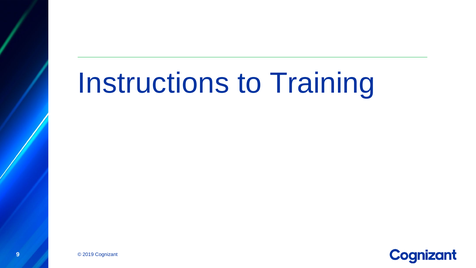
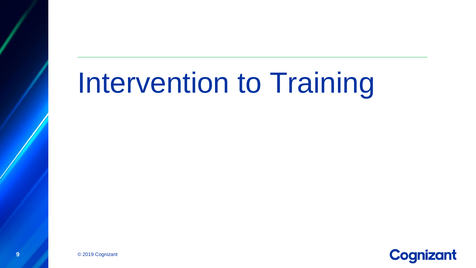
Instructions: Instructions -> Intervention (154, 83)
